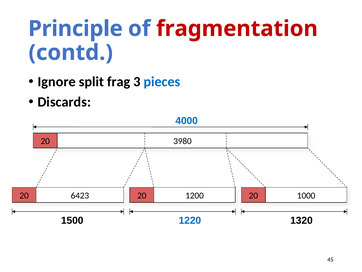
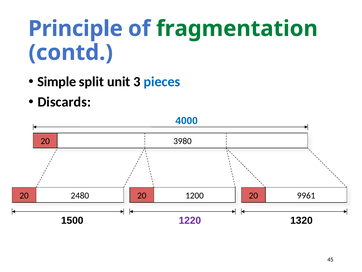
fragmentation colour: red -> green (237, 29)
Ignore: Ignore -> Simple (57, 82)
frag: frag -> unit (119, 82)
6423: 6423 -> 2480 (80, 195)
1000: 1000 -> 9961 (306, 195)
1220 colour: blue -> purple (190, 220)
